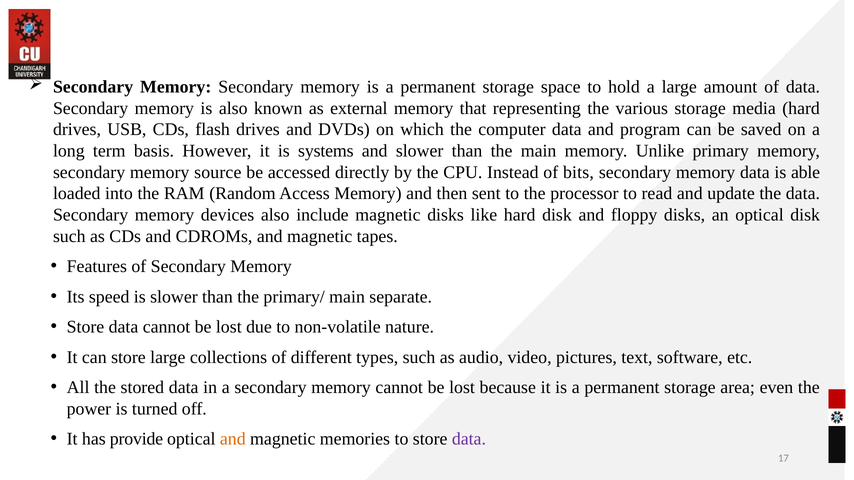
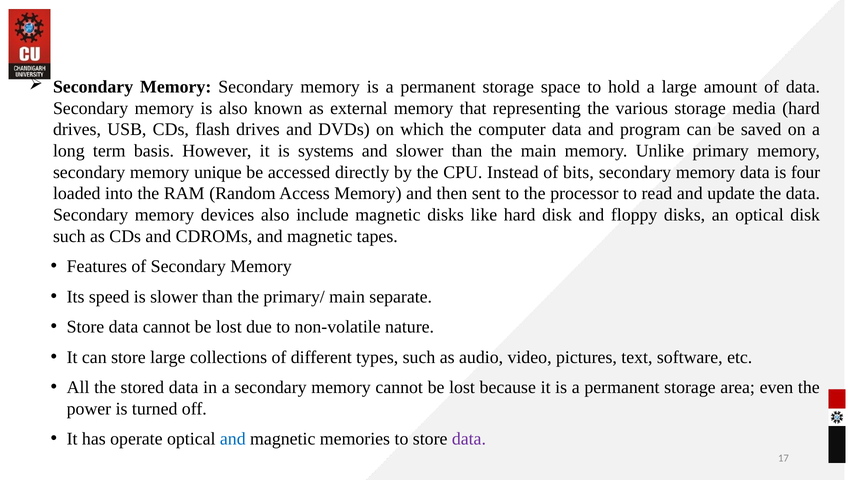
source: source -> unique (218, 172)
able: able -> four (806, 172)
provide: provide -> operate (136, 439)
and colour: orange -> blue (233, 439)
